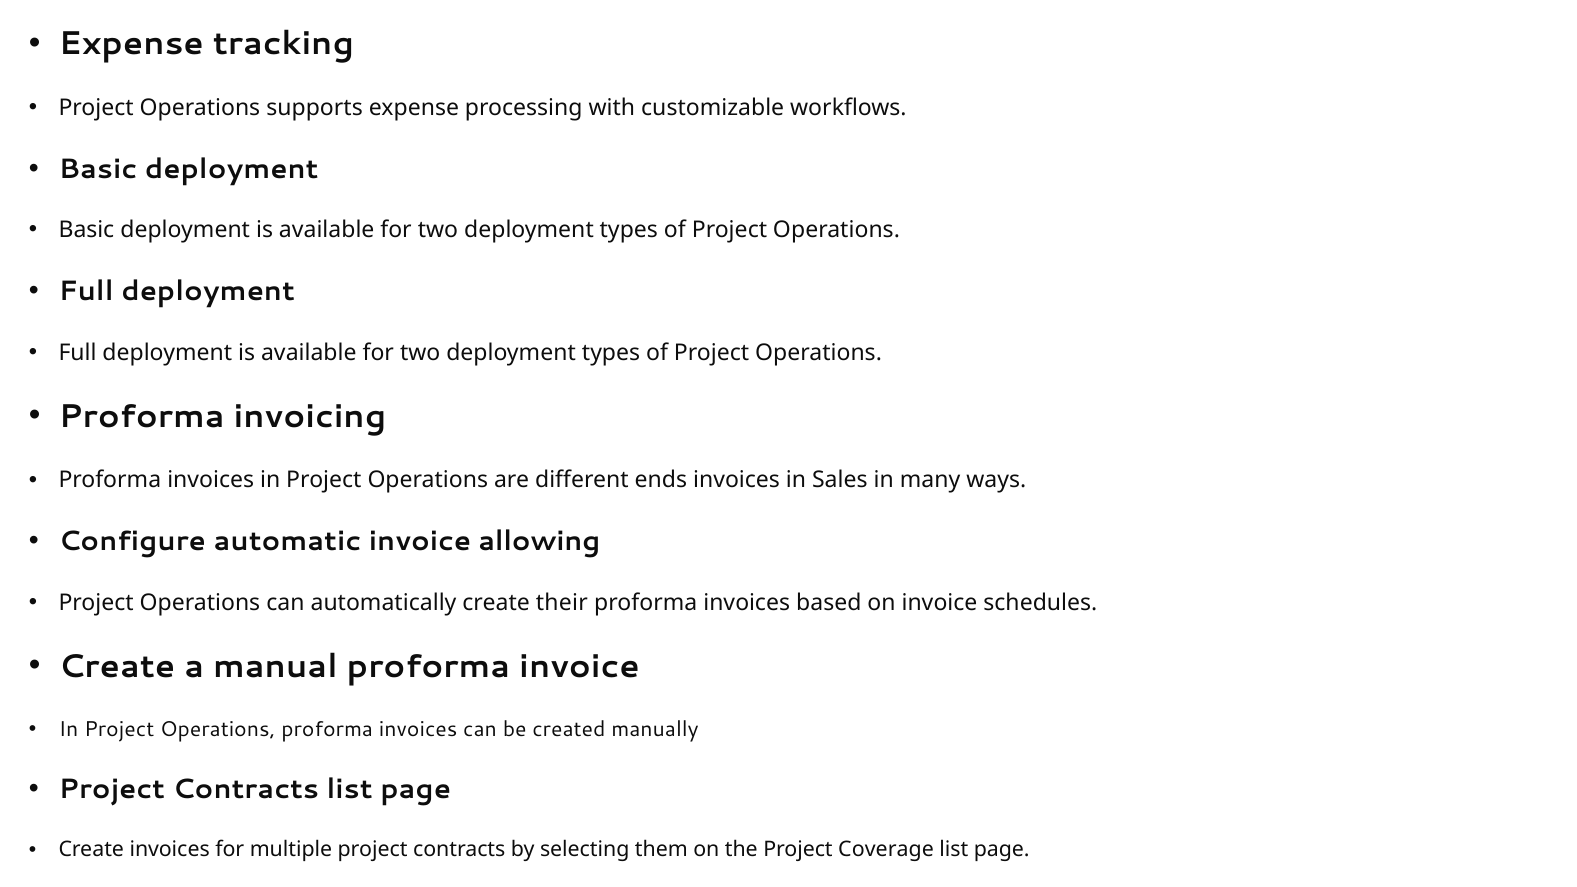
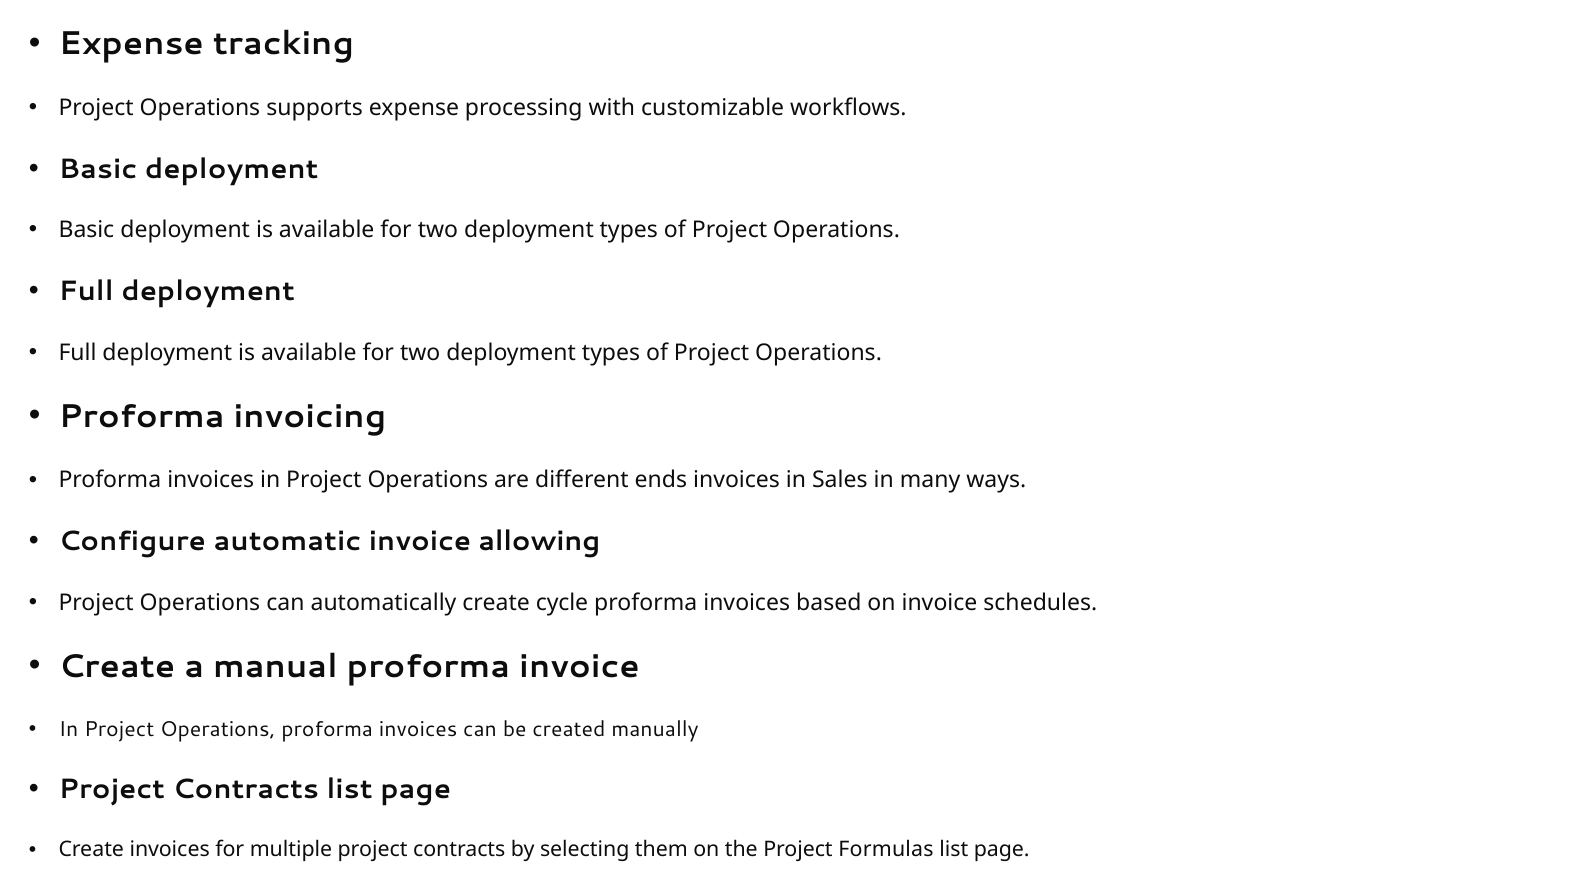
their: their -> cycle (562, 602)
Coverage: Coverage -> Formulas (886, 850)
